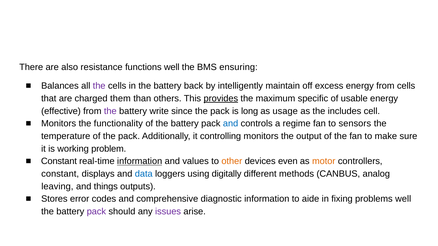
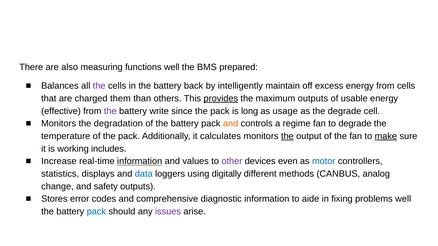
resistance: resistance -> measuring (102, 67)
ensuring: ensuring -> prepared (239, 67)
maximum specific: specific -> outputs (313, 99)
the includes: includes -> degrade (345, 111)
functionality: functionality -> degradation (118, 124)
and colour: blue -> orange (231, 124)
to sensors: sensors -> degrade (355, 124)
controlling: controlling -> calculates (220, 136)
the underline: none -> present (287, 136)
make underline: none -> present (386, 136)
problem: problem -> includes (109, 149)
Constant: Constant -> Increase (59, 162)
other colour: orange -> purple (232, 162)
motor colour: orange -> blue (324, 162)
constant: constant -> statistics (60, 174)
leaving: leaving -> change (57, 187)
things: things -> safety (106, 187)
pack colour: purple -> blue (96, 212)
